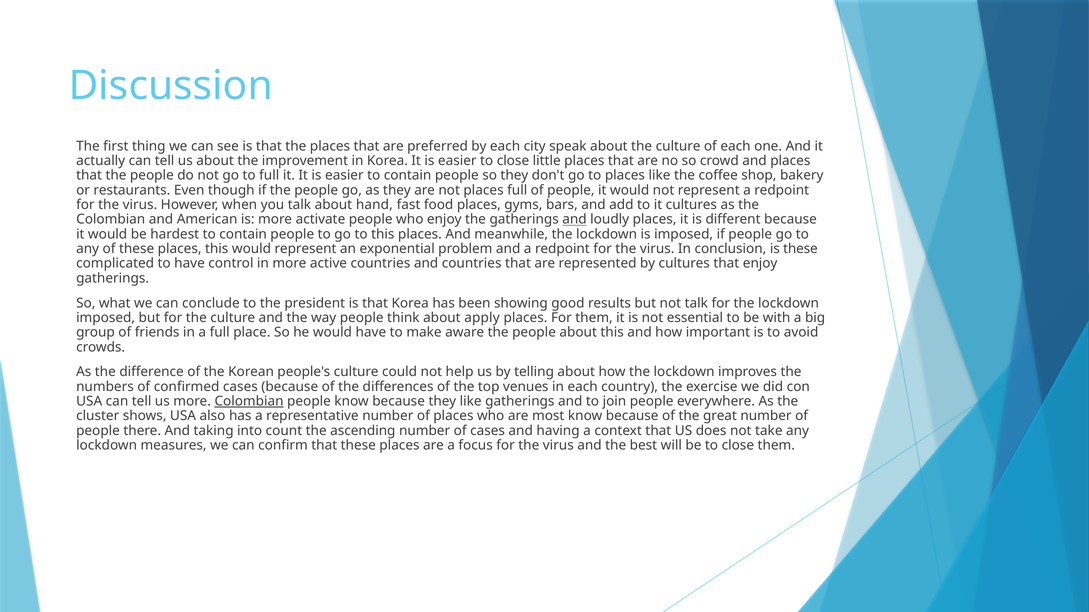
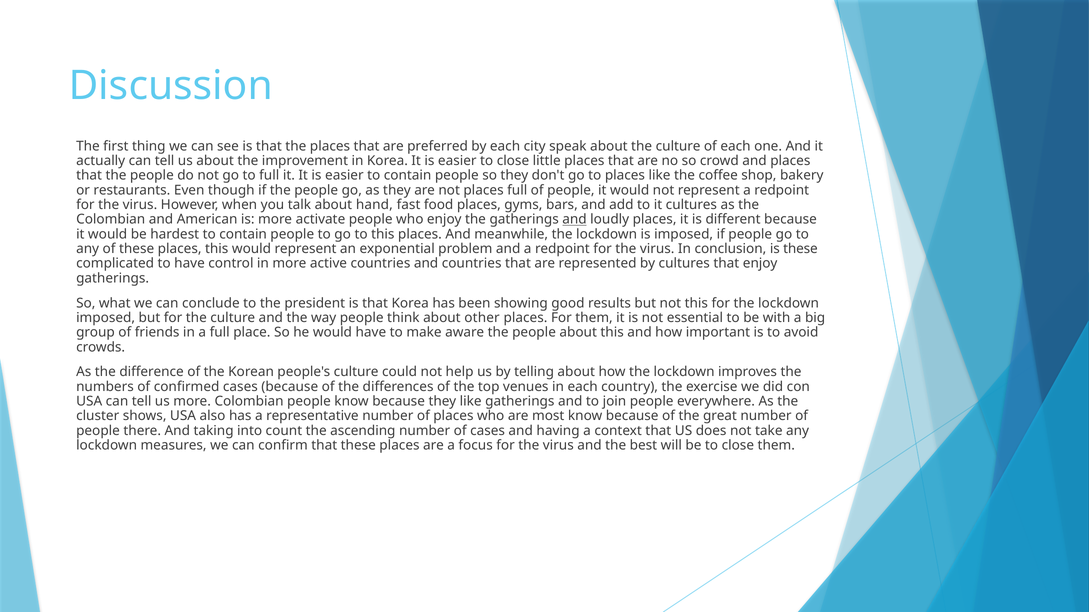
not talk: talk -> this (696, 303)
apply: apply -> other (482, 318)
Colombian underline: present -> none (249, 402)
